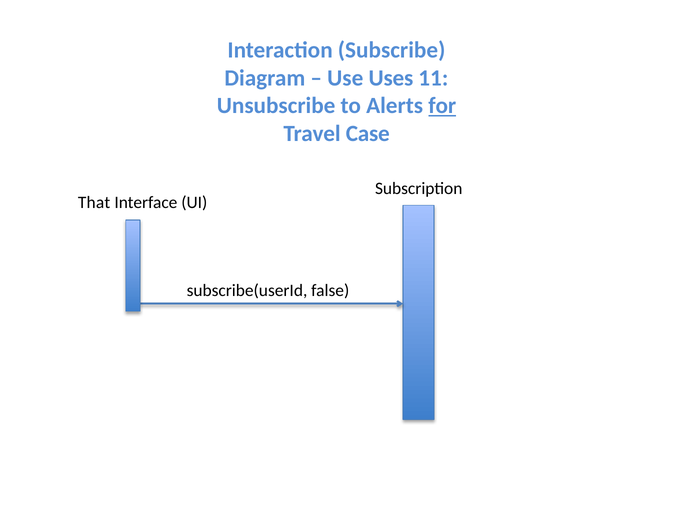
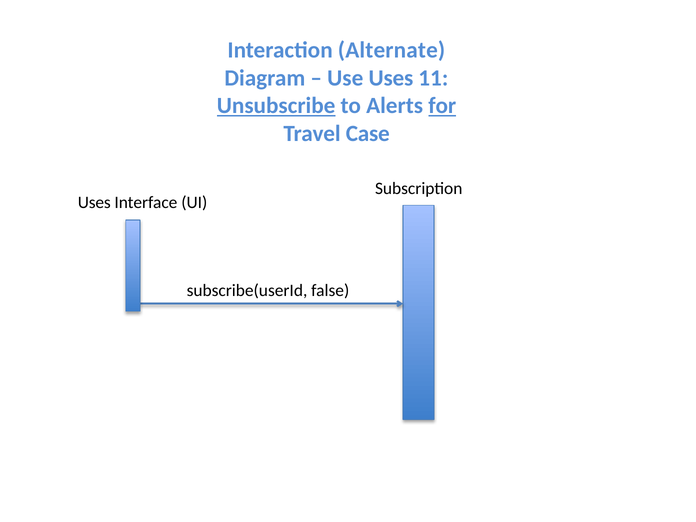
Subscribe: Subscribe -> Alternate (392, 50)
Unsubscribe underline: none -> present (276, 106)
That: That -> Uses (94, 203)
